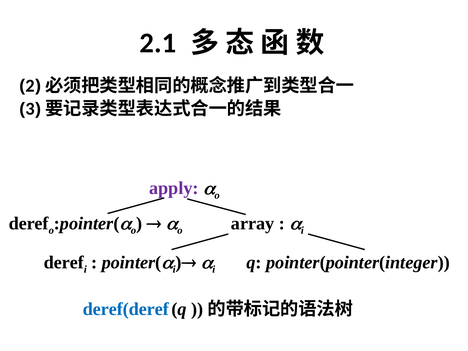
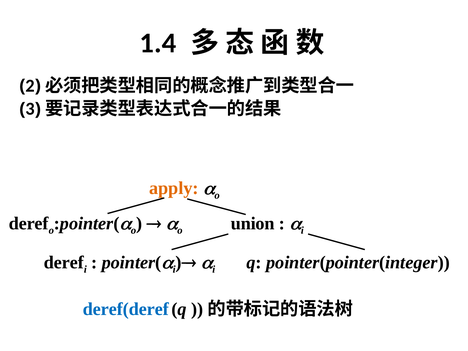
2.1: 2.1 -> 1.4 (158, 43)
apply colour: purple -> orange (174, 188)
array: array -> union (253, 223)
